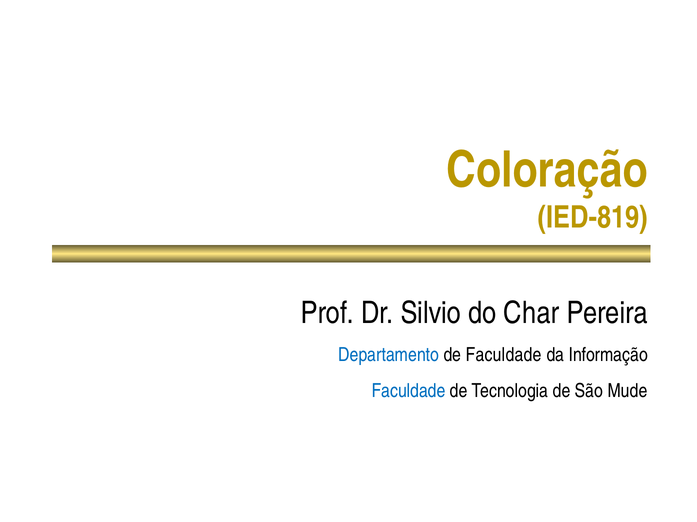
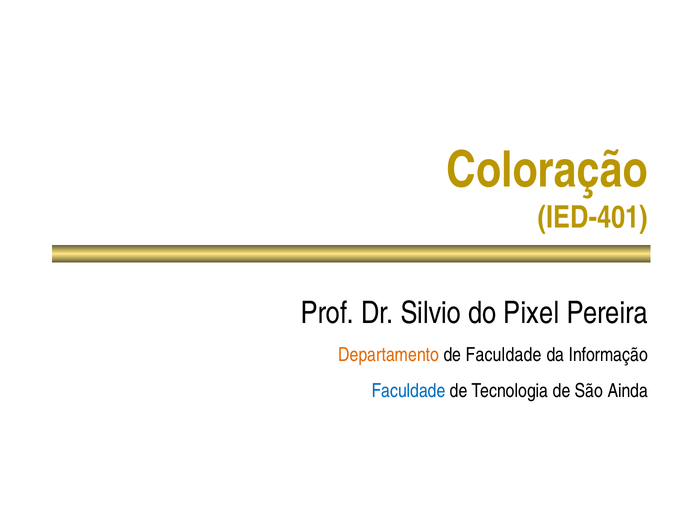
IED-819: IED-819 -> IED-401 (593, 218)
Char: Char -> Pixel (531, 313)
Departamento colour: blue -> orange (389, 355)
Mude: Mude -> Ainda (628, 391)
